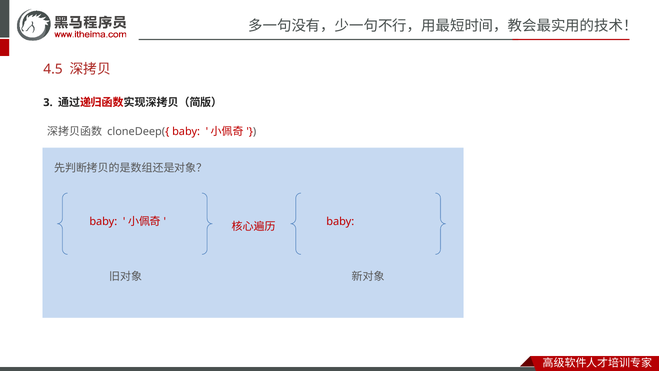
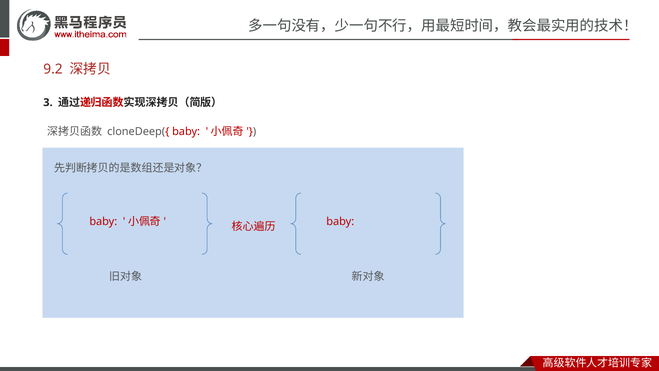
4.5: 4.5 -> 9.2 (53, 69)
